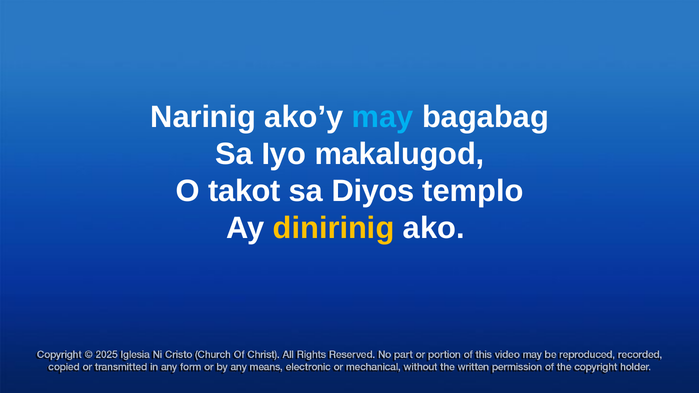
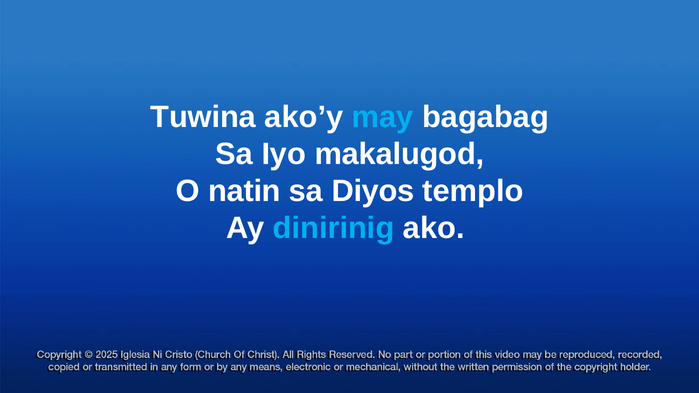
Narinig: Narinig -> Tuwina (203, 117)
takot: takot -> natin (244, 191)
dinirinig colour: yellow -> light blue (334, 228)
